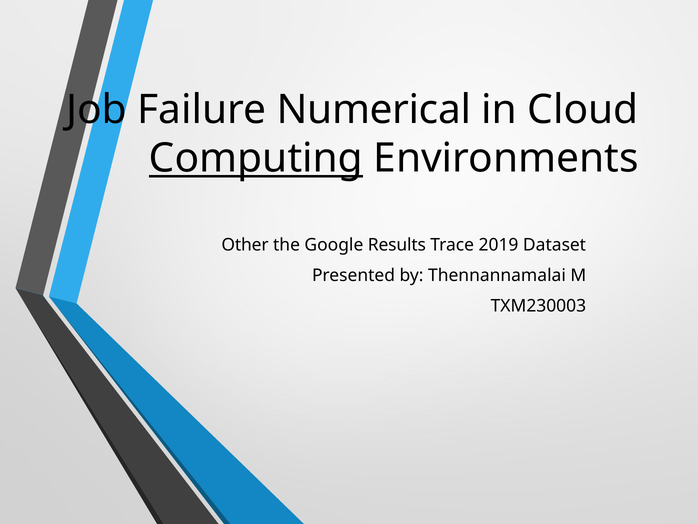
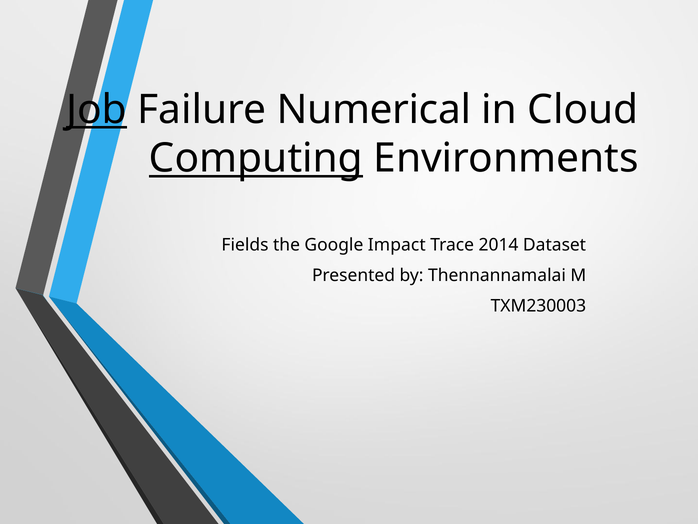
Job underline: none -> present (96, 110)
Other: Other -> Fields (245, 245)
Results: Results -> Impact (397, 245)
2019: 2019 -> 2014 (499, 245)
